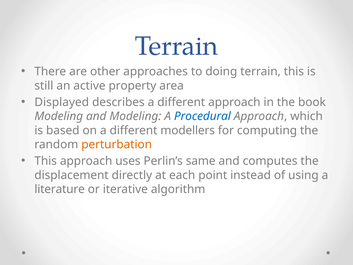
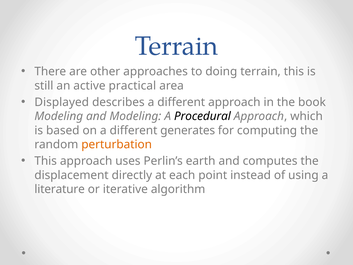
property: property -> practical (132, 86)
Procedural colour: blue -> black (202, 116)
modellers: modellers -> generates (188, 130)
same: same -> earth (201, 161)
